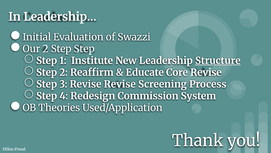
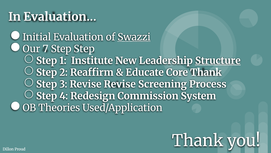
In Leadership: Leadership -> Evaluation (60, 17)
Swazzi underline: none -> present (134, 37)
Our 2: 2 -> 7 (45, 49)
Core Revise: Revise -> Thank (206, 72)
